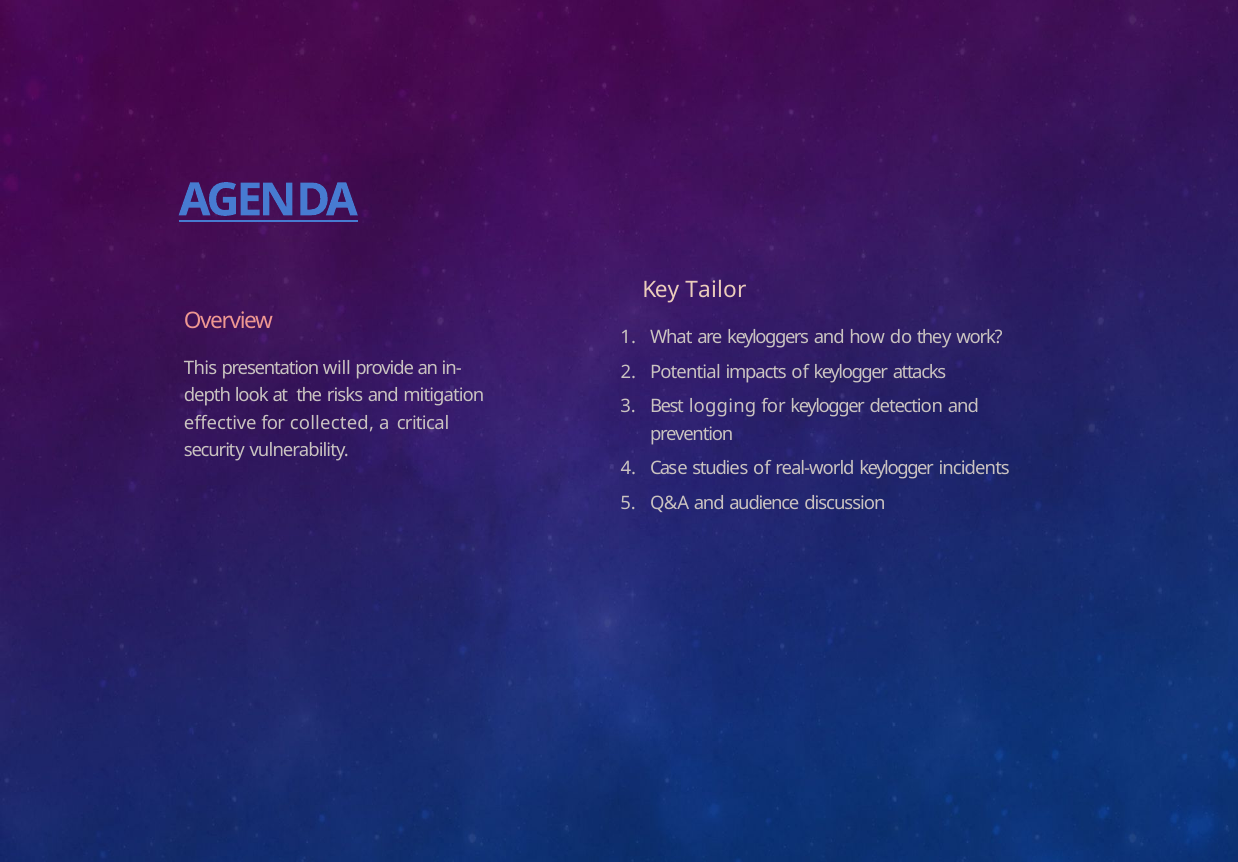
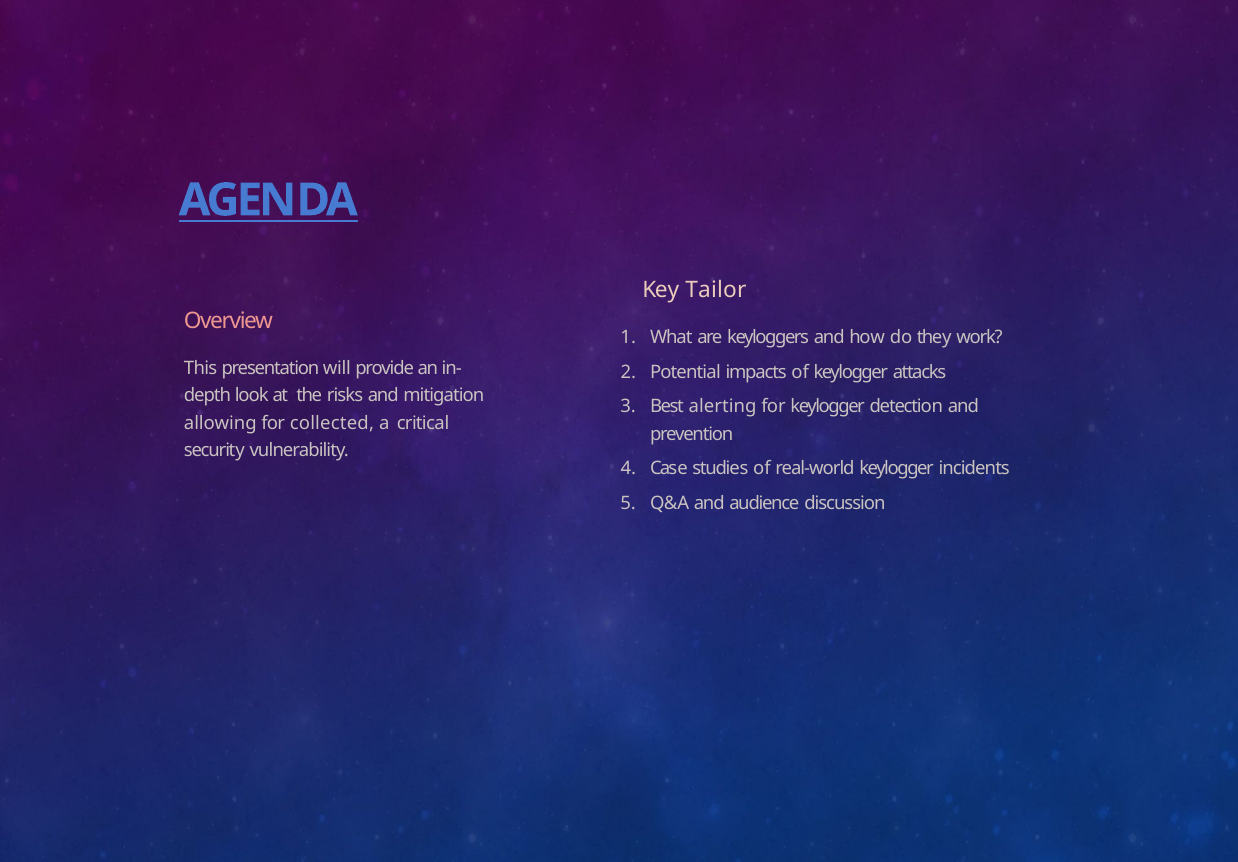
logging: logging -> alerting (723, 407)
effective: effective -> allowing (220, 423)
